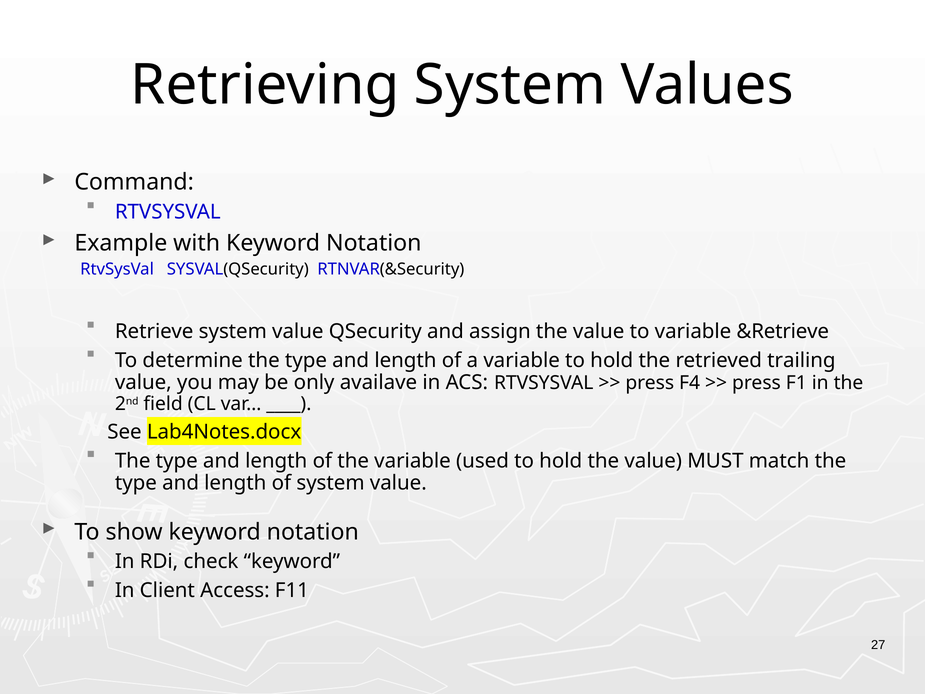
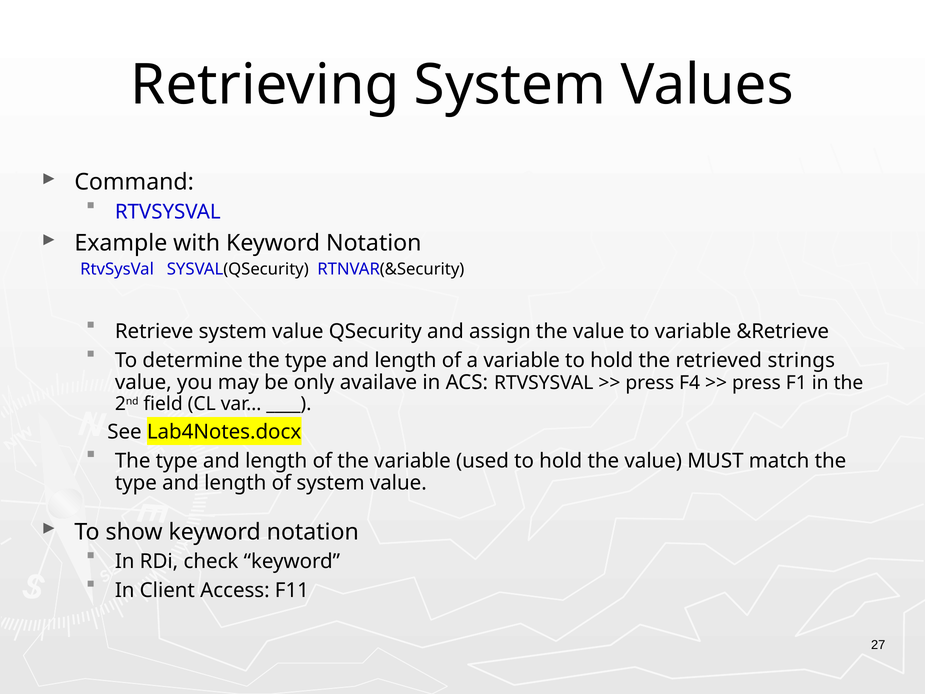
trailing: trailing -> strings (801, 360)
